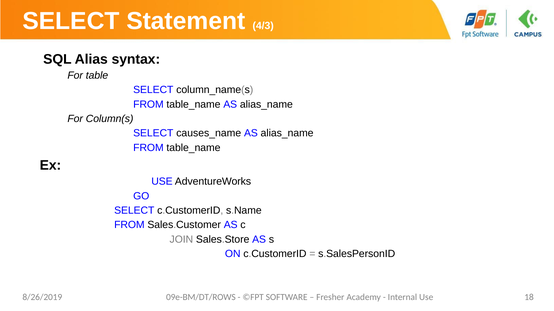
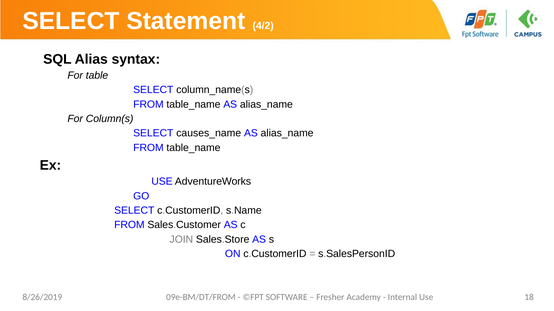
4/3: 4/3 -> 4/2 (263, 26)
09e-BM/DT/ROWS: 09e-BM/DT/ROWS -> 09e-BM/DT/FROM (201, 298)
